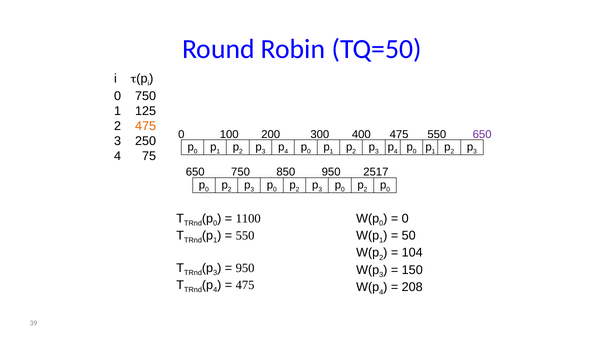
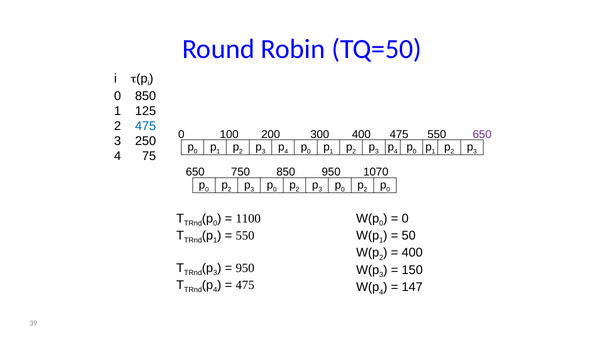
0 750: 750 -> 850 (146, 96)
475 colour: orange -> blue (146, 126)
2517: 2517 -> 1070 (376, 172)
104: 104 -> 400 (412, 253)
208: 208 -> 147 (412, 287)
